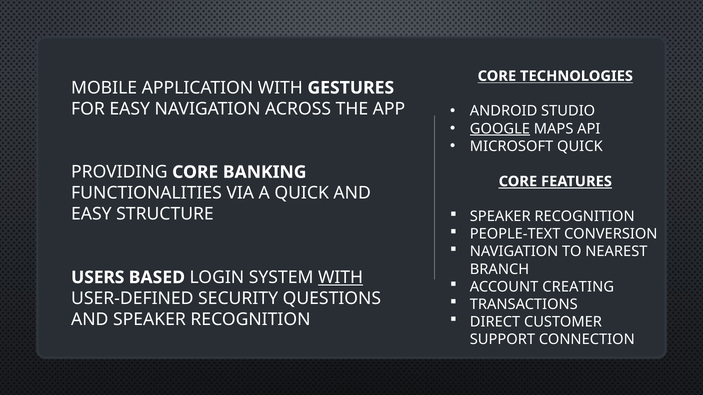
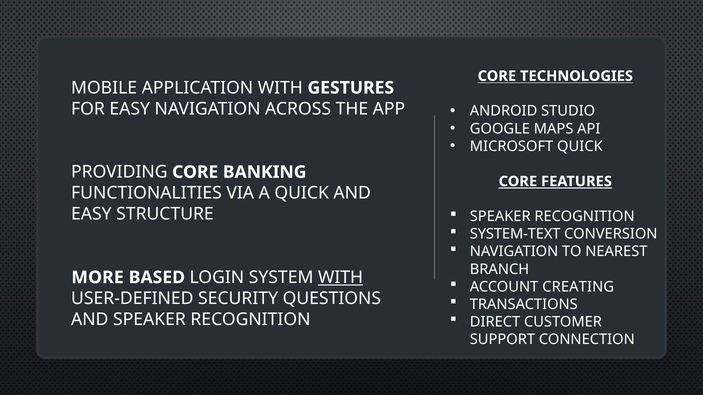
GOOGLE underline: present -> none (500, 129)
PEOPLE-TEXT: PEOPLE-TEXT -> SYSTEM-TEXT (515, 234)
USERS: USERS -> MORE (98, 278)
